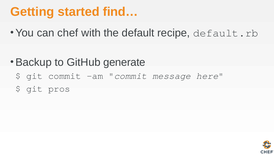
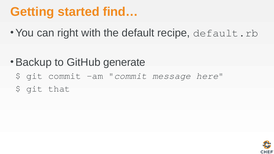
chef: chef -> right (68, 33)
pros: pros -> that (59, 89)
